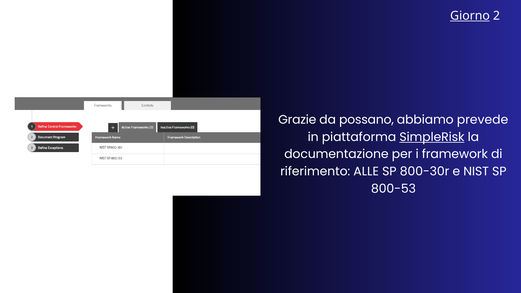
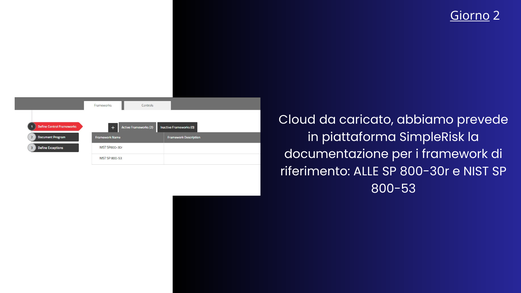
Grazie: Grazie -> Cloud (297, 120)
possano: possano -> caricato (366, 120)
SimpleRisk underline: present -> none (432, 137)
